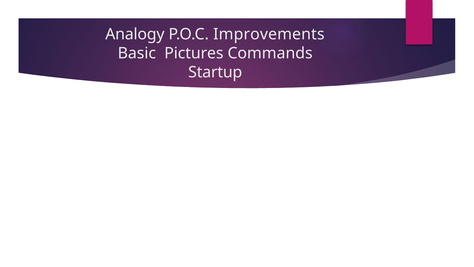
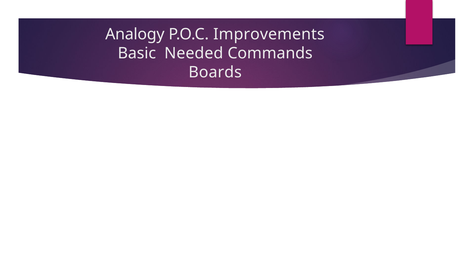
Pictures: Pictures -> Needed (194, 53)
Startup: Startup -> Boards (215, 72)
